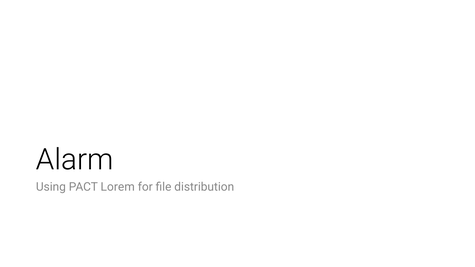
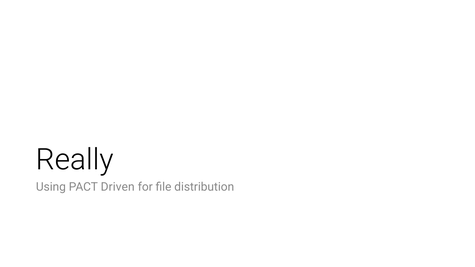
Alarm: Alarm -> Really (75, 160)
Lorem: Lorem -> Driven (118, 187)
